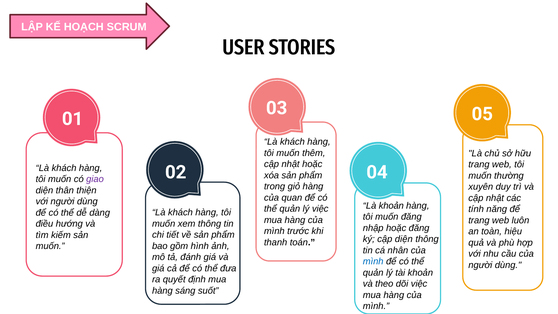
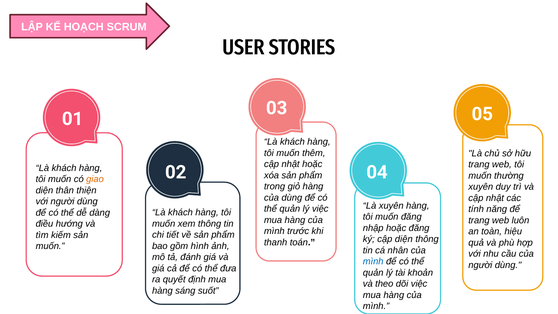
giao colour: purple -> orange (95, 179)
của quan: quan -> dùng (292, 198)
Là khoản: khoản -> xuyên (391, 206)
